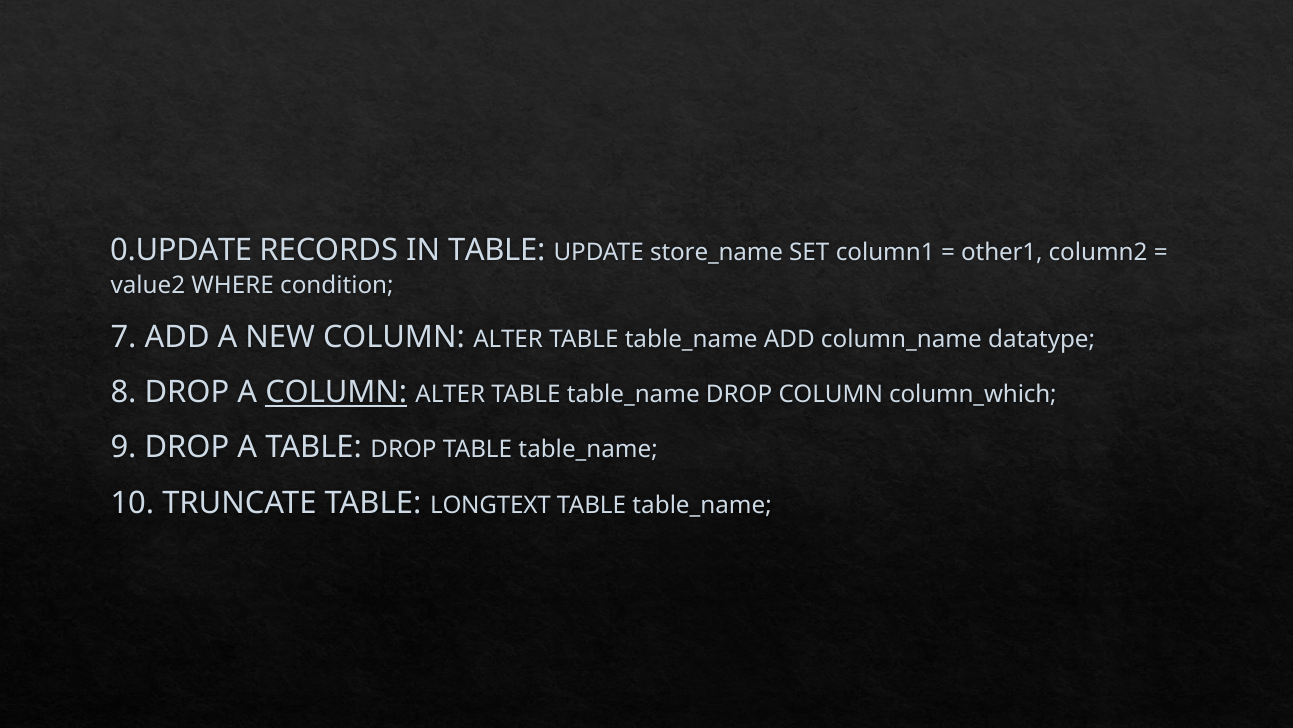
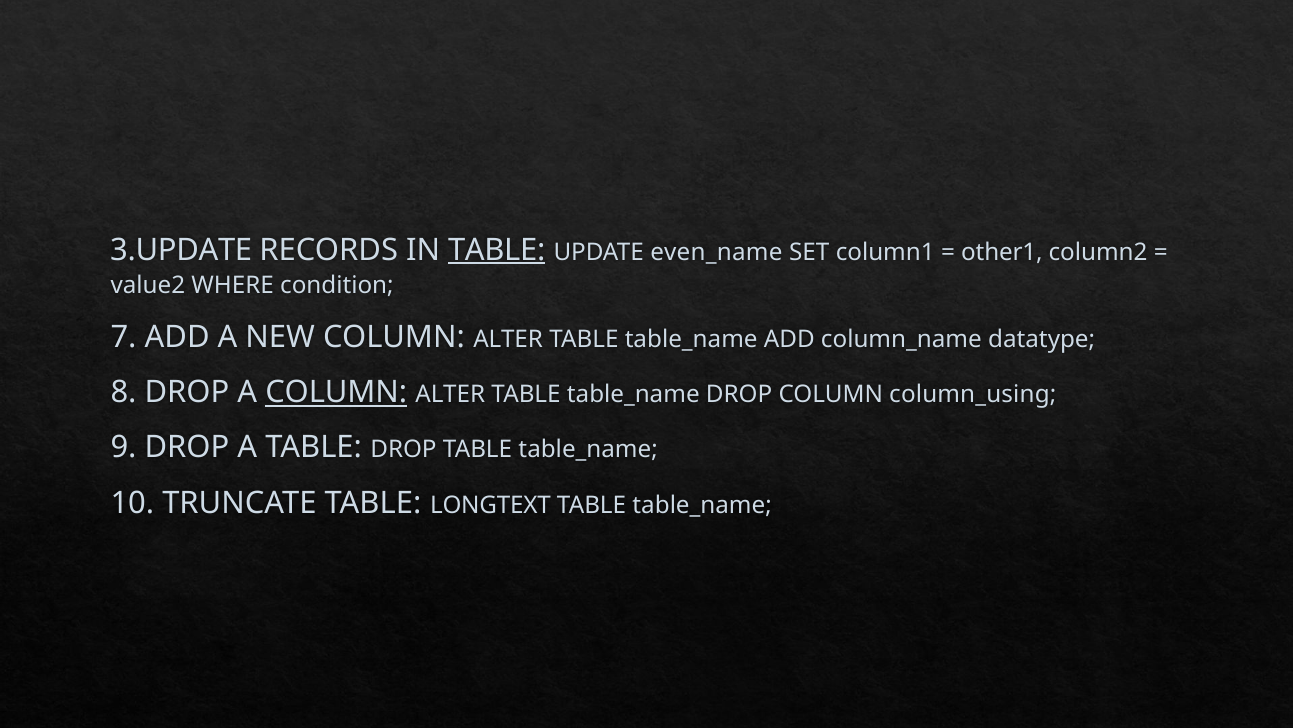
0.UPDATE: 0.UPDATE -> 3.UPDATE (181, 250)
TABLE underline: none -> present (497, 250)
store_name: store_name -> even_name (716, 252)
column_which: column_which -> column_using (973, 394)
